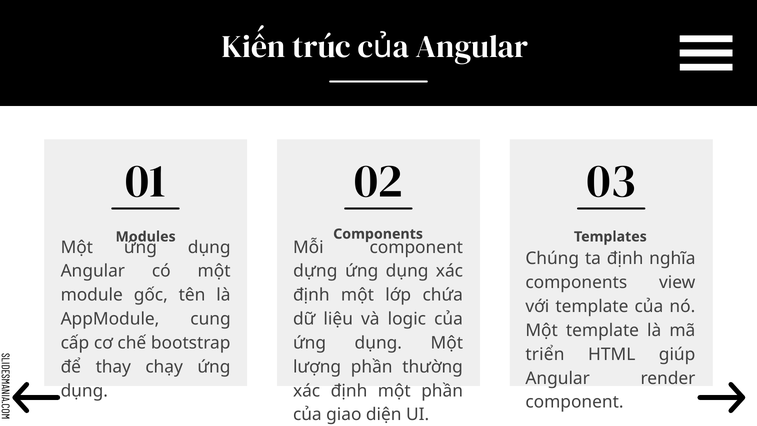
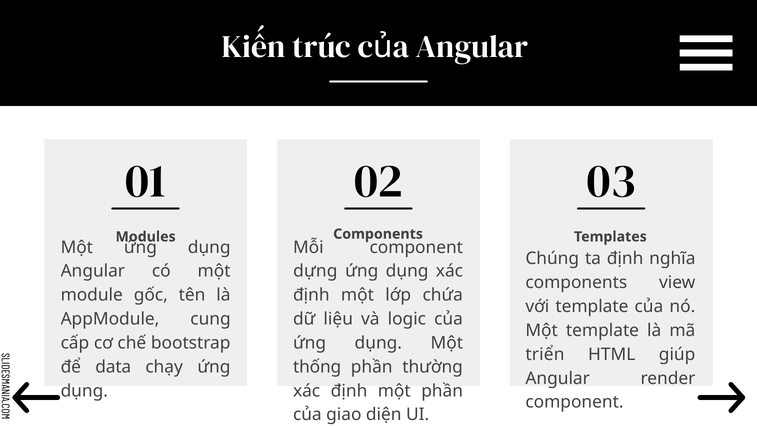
thay: thay -> data (113, 367)
lượng: lượng -> thống (317, 367)
